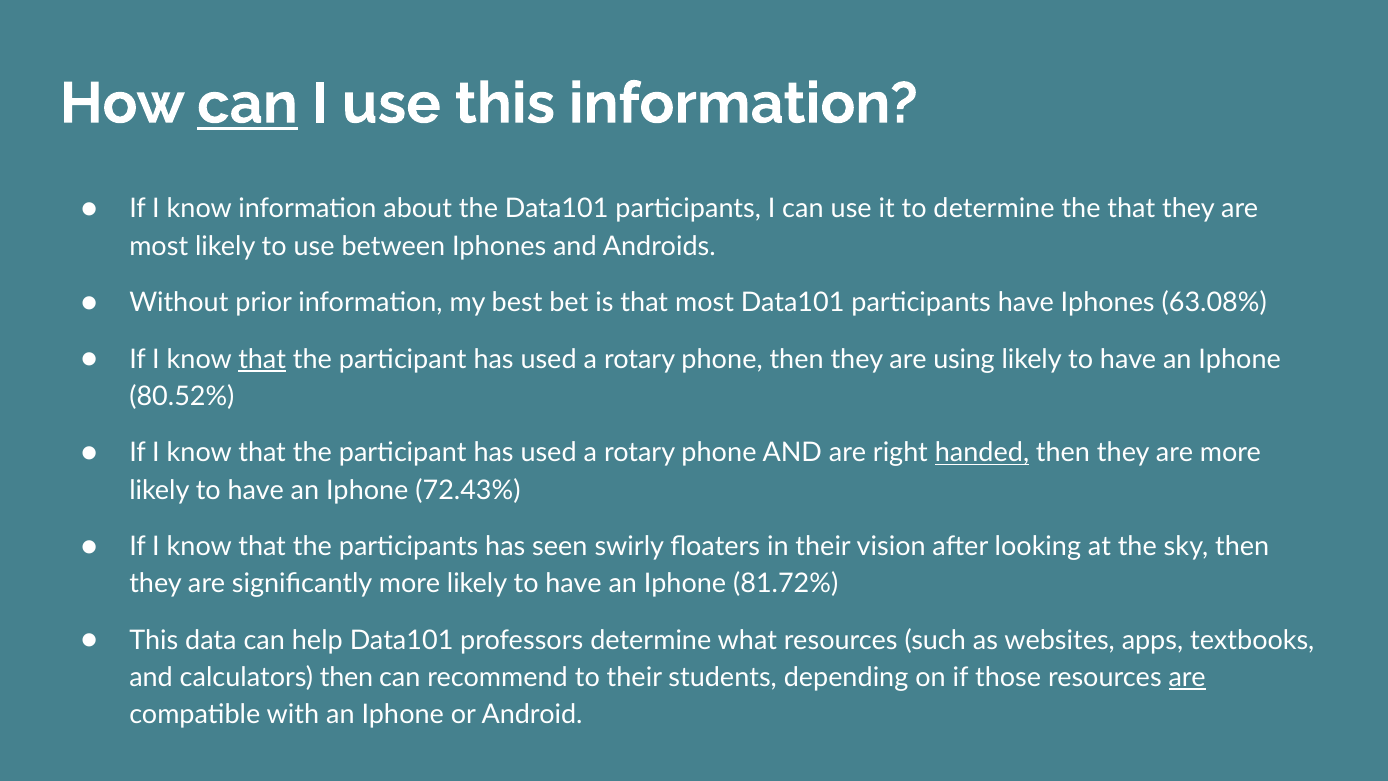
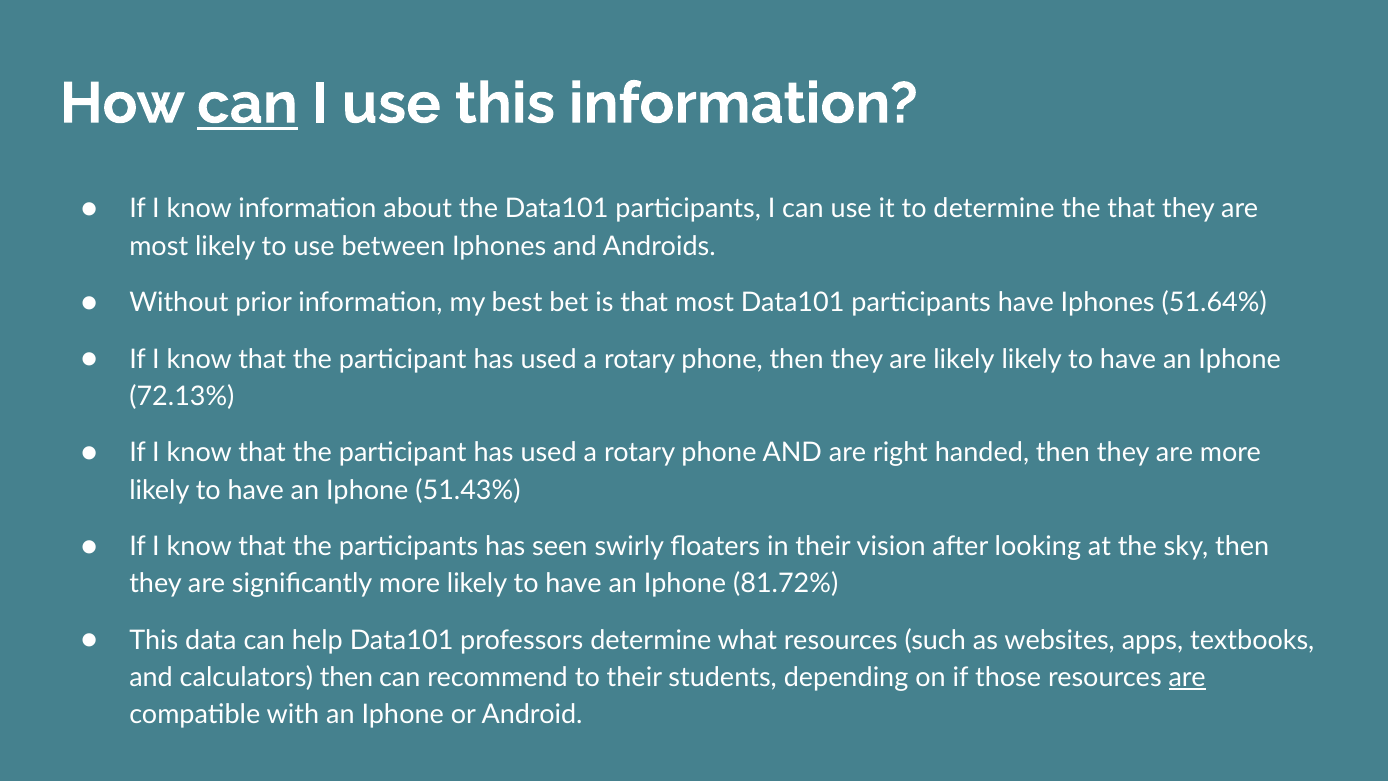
63.08%: 63.08% -> 51.64% (1214, 303)
that underline: present -> none (262, 359)
are using: using -> likely (964, 359)
80.52%: 80.52% -> 72.13% (182, 396)
handed underline: present -> none (982, 453)
72.43%: 72.43% -> 51.43% (468, 490)
